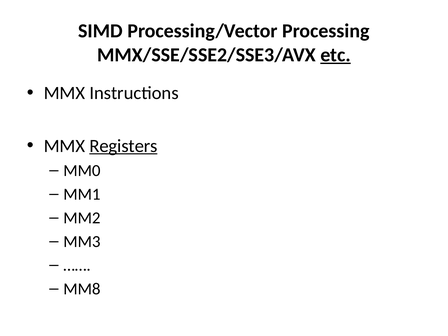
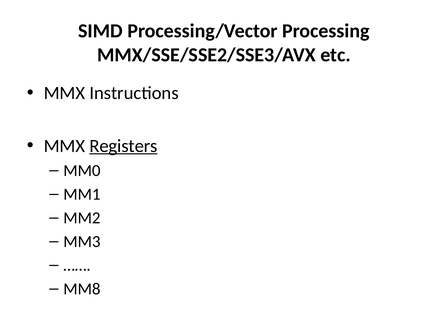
etc underline: present -> none (336, 55)
